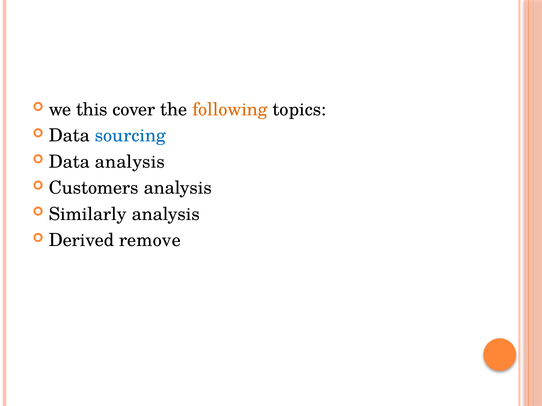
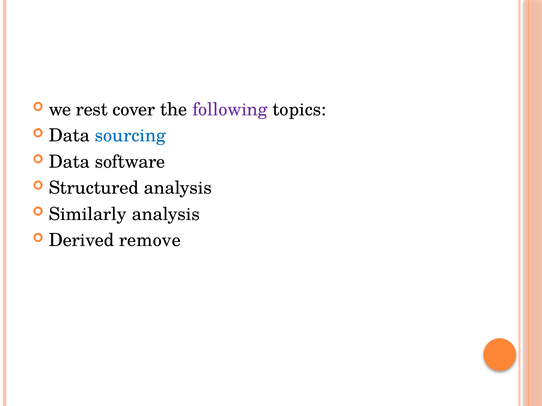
this: this -> rest (92, 110)
following colour: orange -> purple (230, 110)
Data analysis: analysis -> software (130, 162)
Customers: Customers -> Structured (94, 188)
